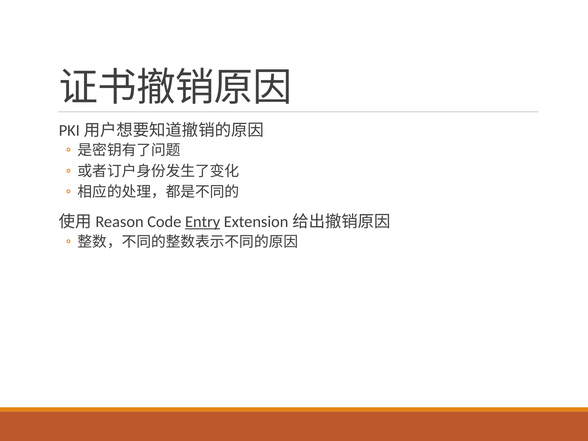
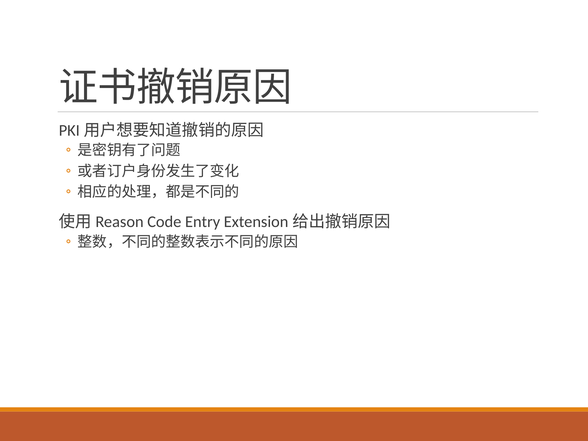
Entry underline: present -> none (203, 222)
